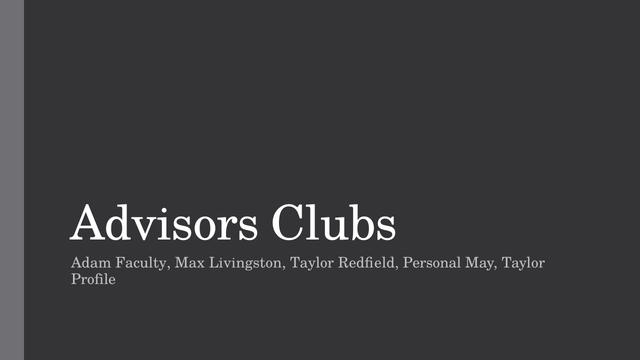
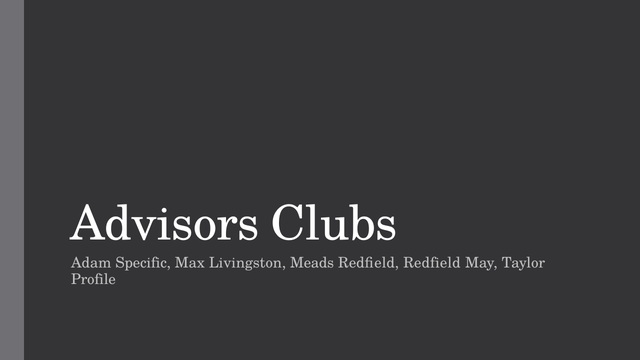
Faculty: Faculty -> Specific (143, 263)
Livingston Taylor: Taylor -> Meads (312, 263)
Redfield Personal: Personal -> Redfield (432, 263)
